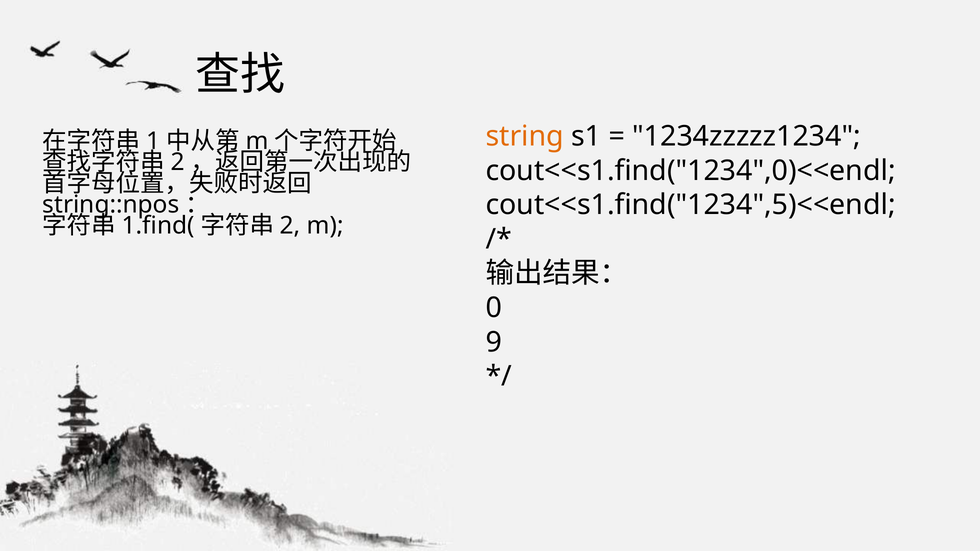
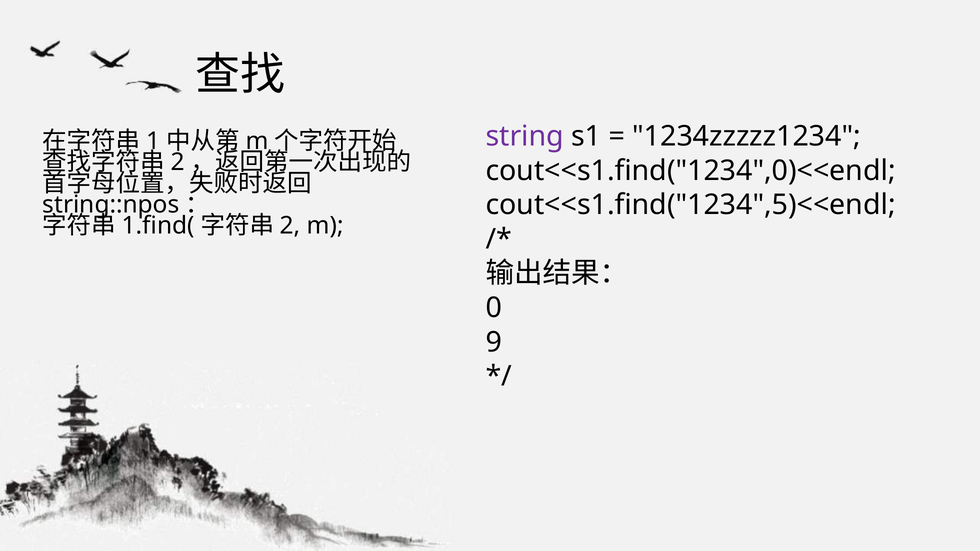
string colour: orange -> purple (525, 136)
